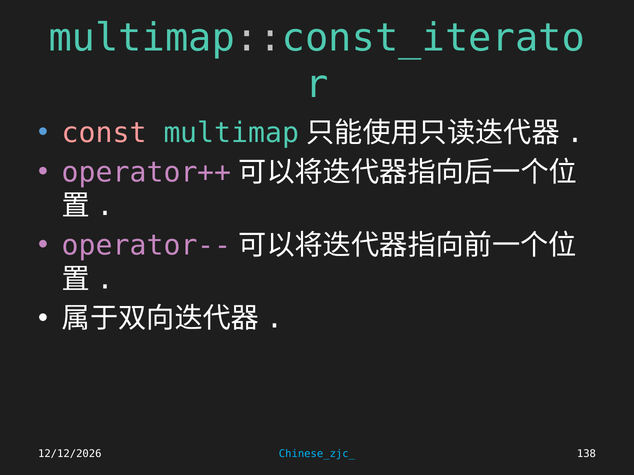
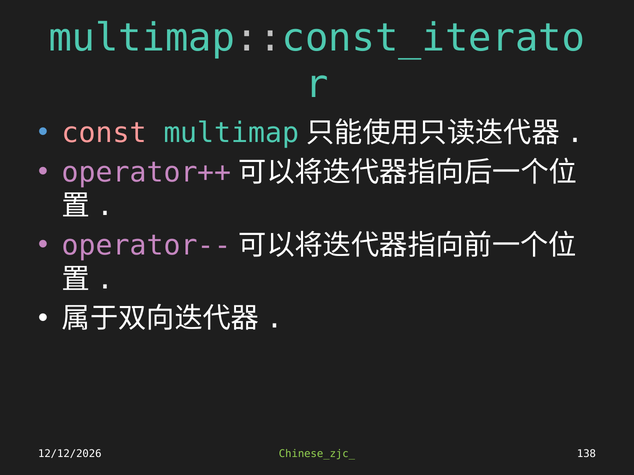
Chinese_zjc_ colour: light blue -> light green (317, 454)
